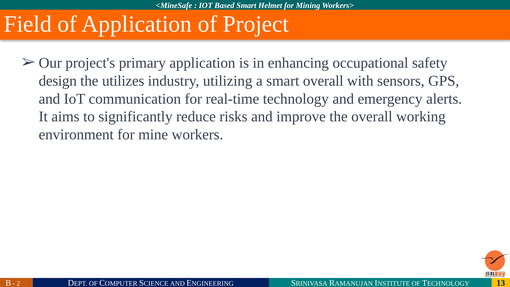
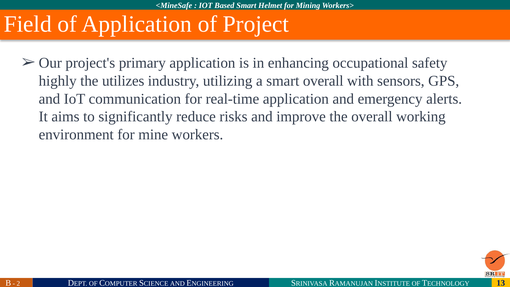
design: design -> highly (58, 81)
real-time technology: technology -> application (296, 99)
